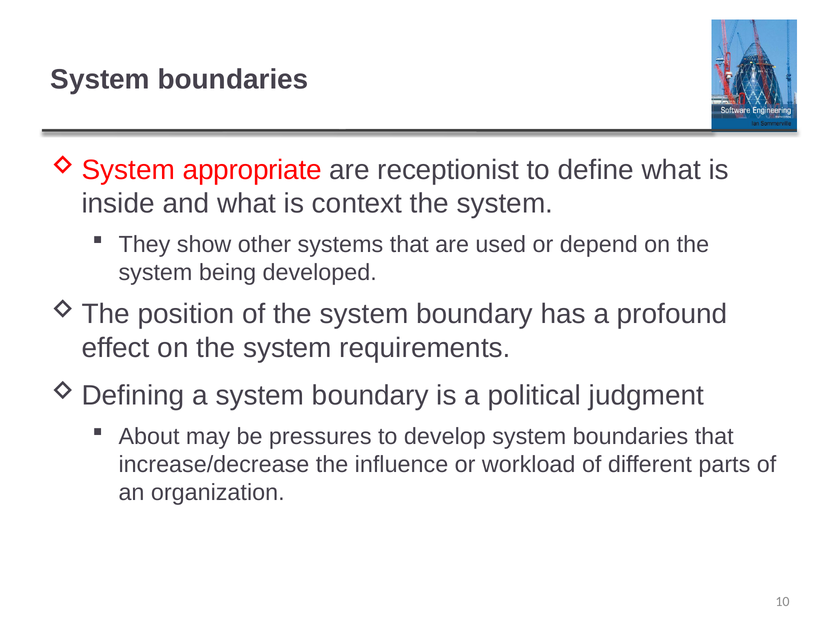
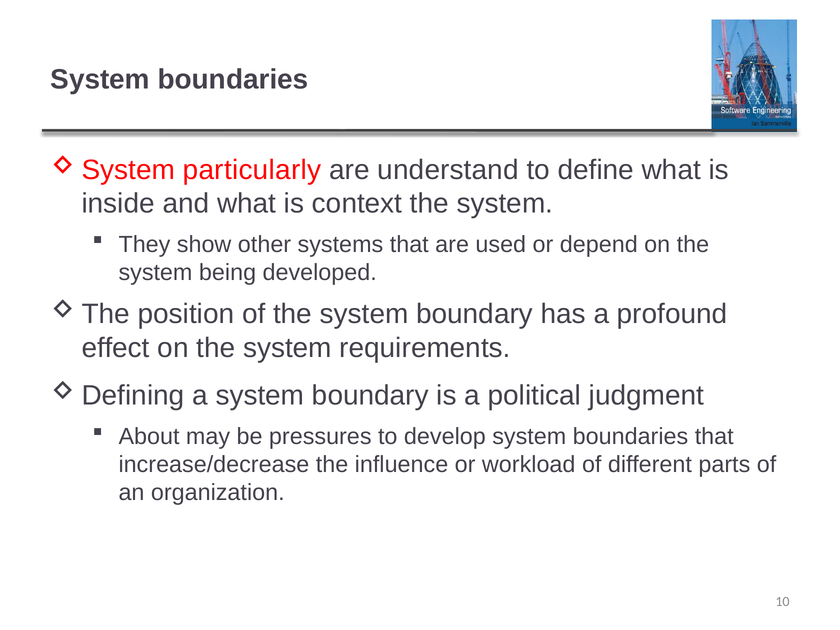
appropriate: appropriate -> particularly (252, 170)
receptionist: receptionist -> understand (448, 170)
